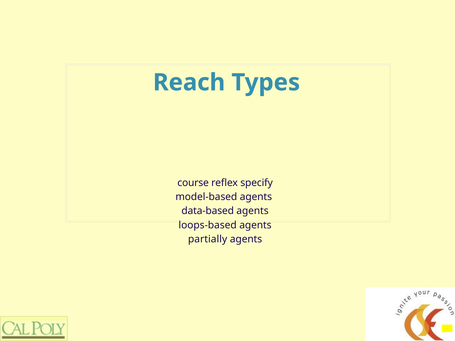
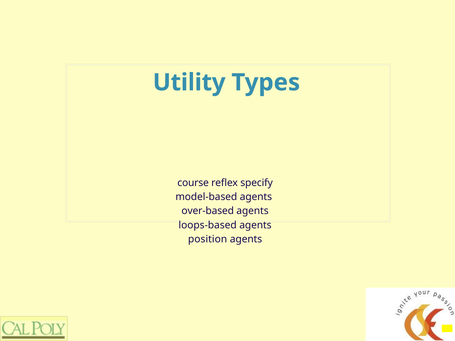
Reach: Reach -> Utility (189, 82)
data-based: data-based -> over-based (208, 211)
partially: partially -> position (208, 239)
